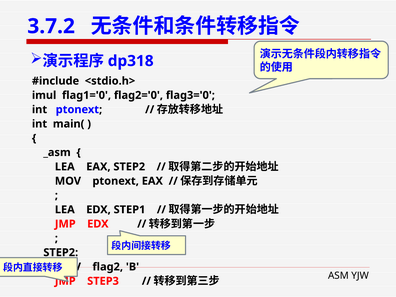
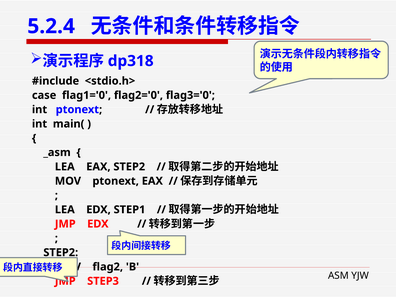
3.7.2: 3.7.2 -> 5.2.4 (51, 26)
imul: imul -> case (44, 95)
